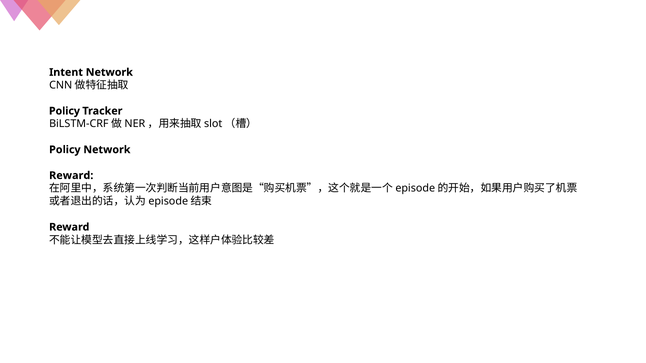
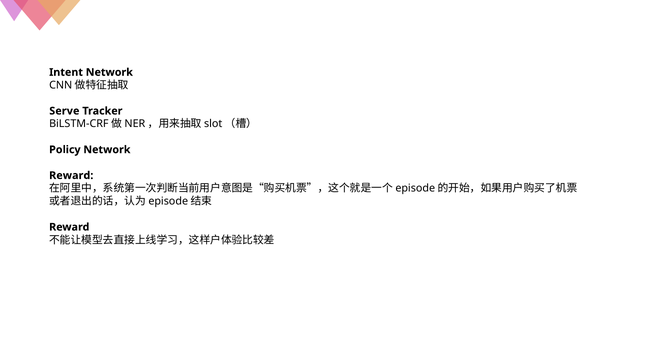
Policy: Policy -> Serve (64, 111)
